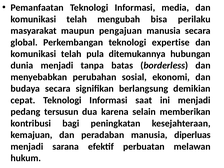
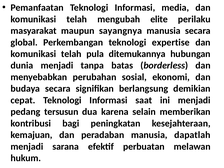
bisa: bisa -> elite (159, 19)
pengajuan: pengajuan -> sayangnya (120, 31)
diperluas: diperluas -> dapatlah (192, 135)
